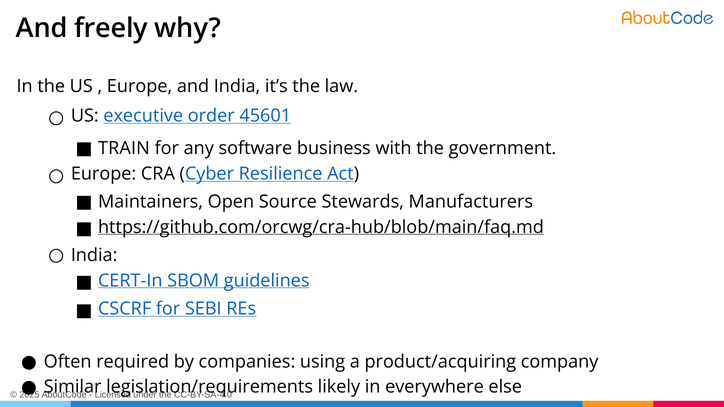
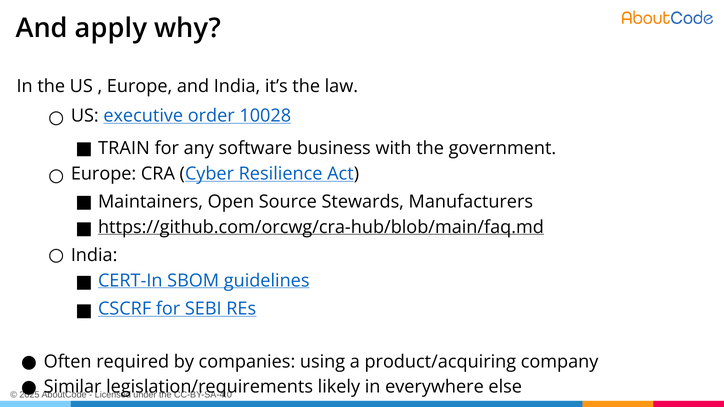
freely: freely -> apply (111, 28)
45601: 45601 -> 10028 (265, 116)
